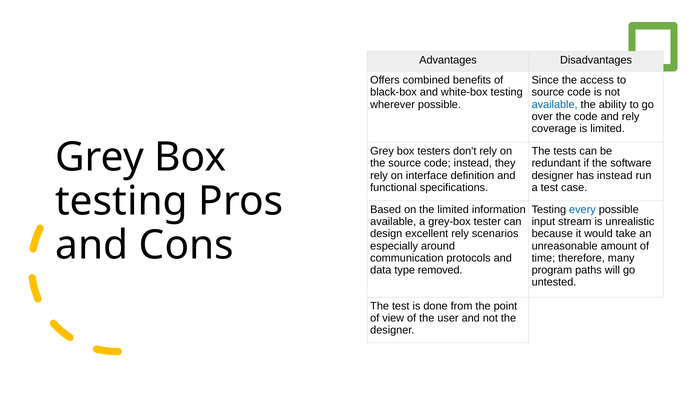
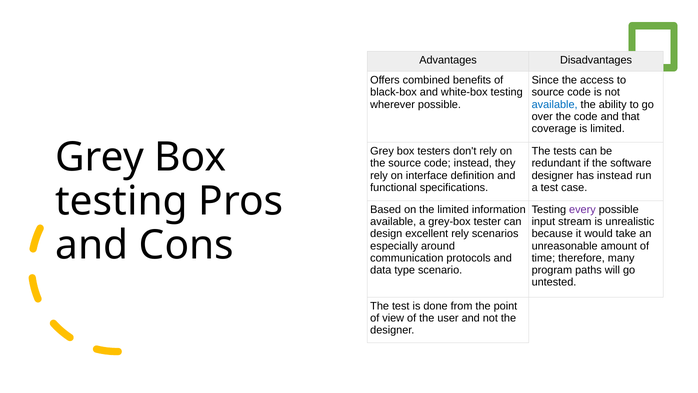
and rely: rely -> that (631, 117)
every colour: blue -> purple (582, 209)
removed: removed -> scenario (440, 270)
